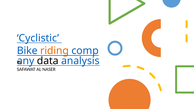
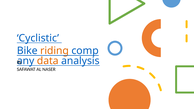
data colour: black -> orange (48, 61)
